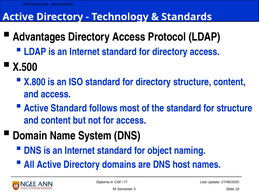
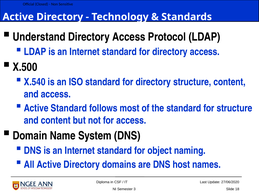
Advantages: Advantages -> Understand (39, 37)
X.800: X.800 -> X.540 (35, 82)
